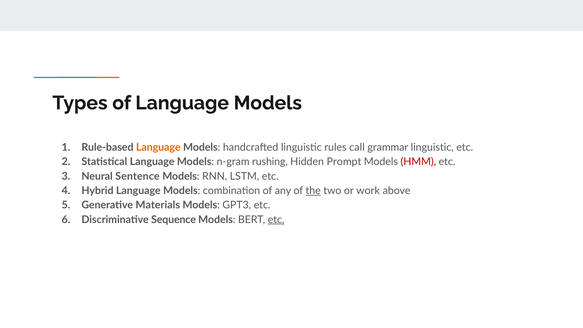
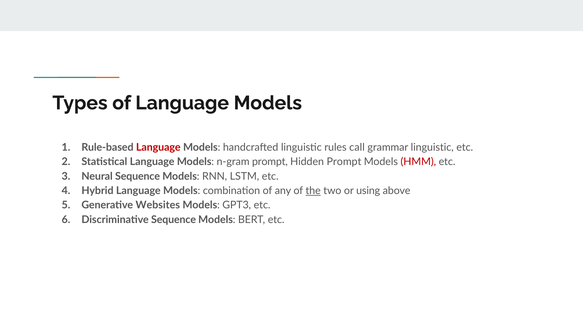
Language colour: orange -> red (158, 147)
n-gram rushing: rushing -> prompt (270, 162)
Neural Sentence: Sentence -> Sequence (138, 176)
work: work -> using (368, 191)
Materials: Materials -> Websites (158, 205)
etc underline: present -> none (276, 220)
